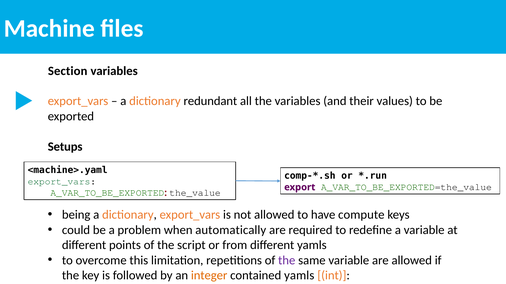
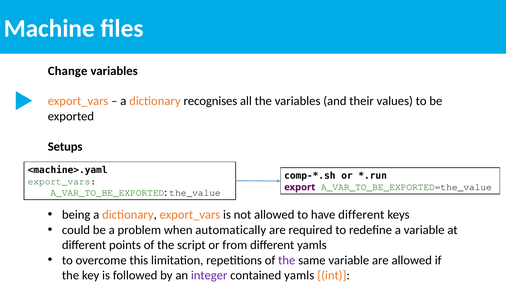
Section: Section -> Change (68, 71)
redundant: redundant -> recognises (210, 101)
have compute: compute -> different (361, 215)
integer colour: orange -> purple (209, 276)
